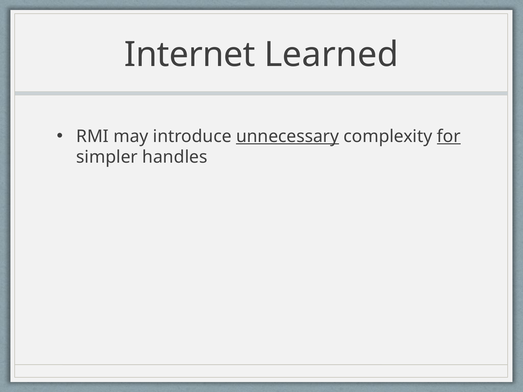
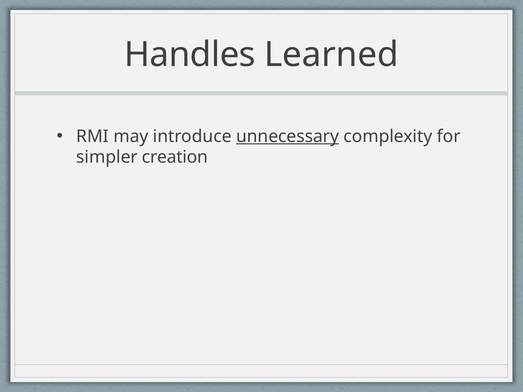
Internet: Internet -> Handles (190, 55)
for underline: present -> none (449, 136)
handles: handles -> creation (175, 157)
